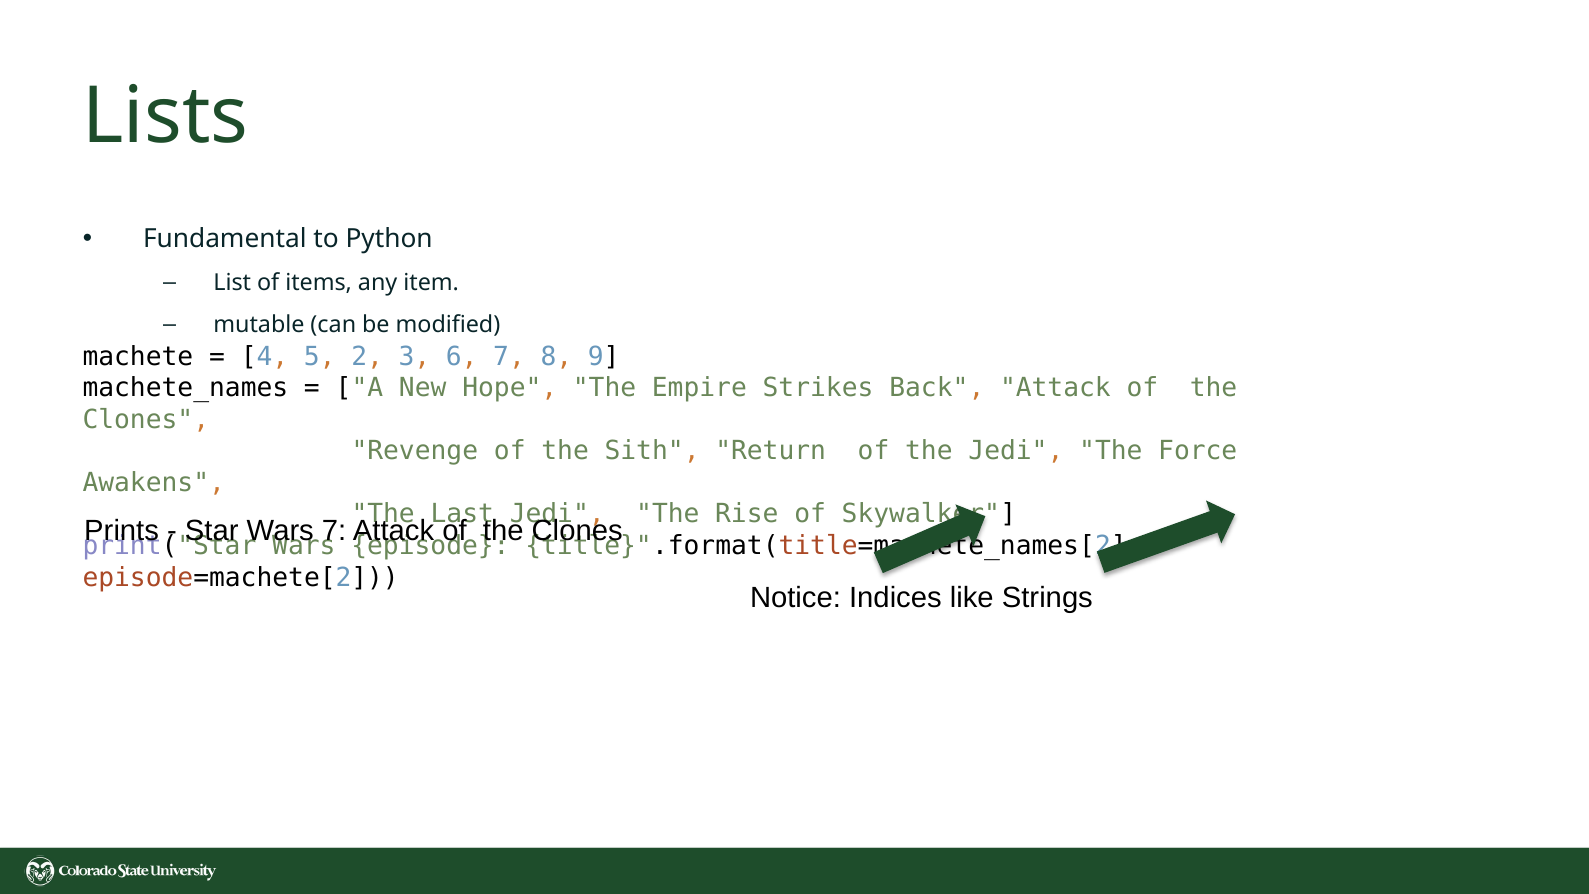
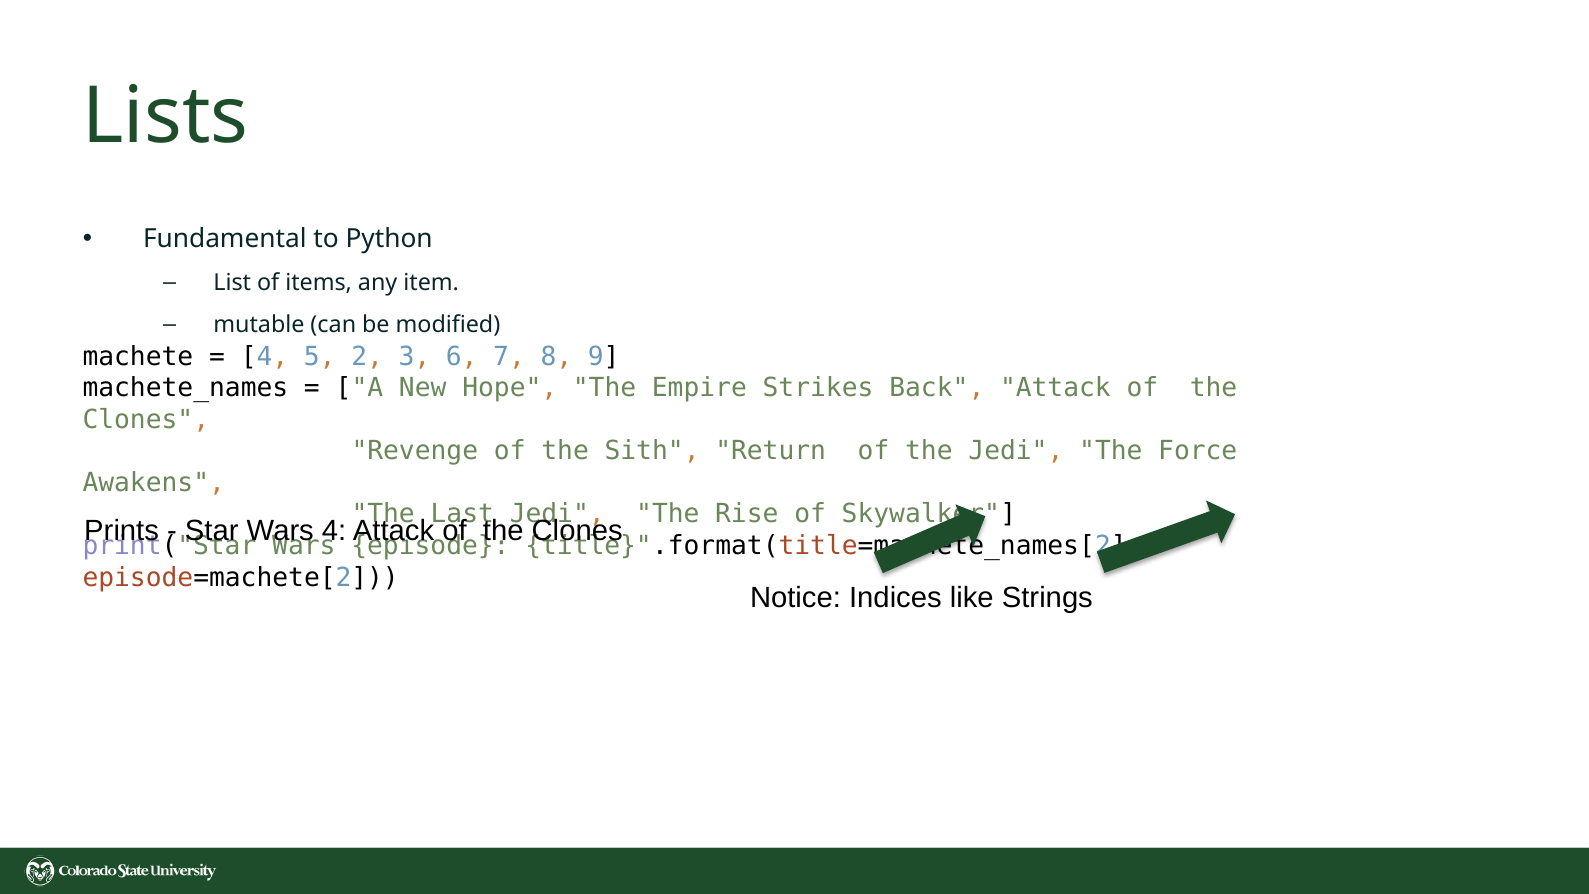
Wars 7: 7 -> 4 (334, 531)
